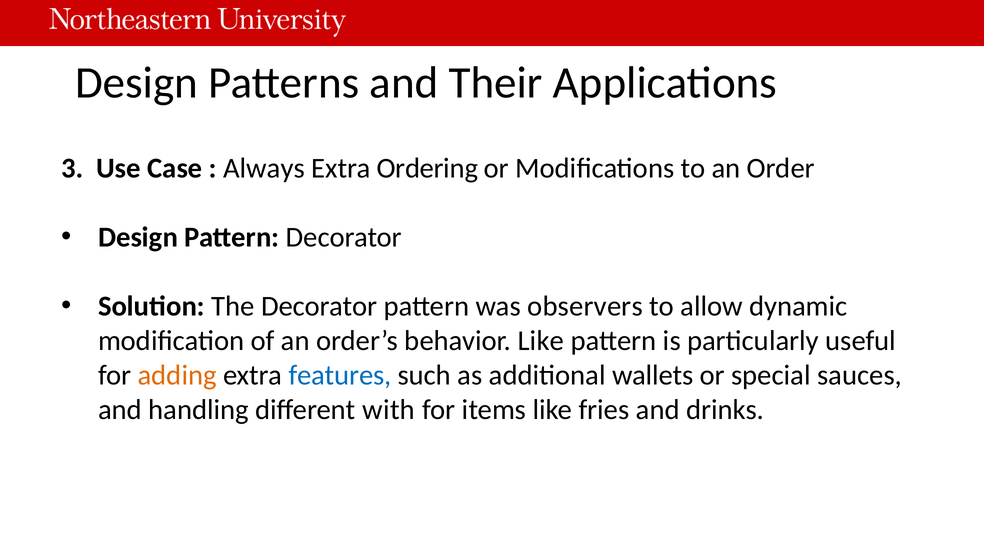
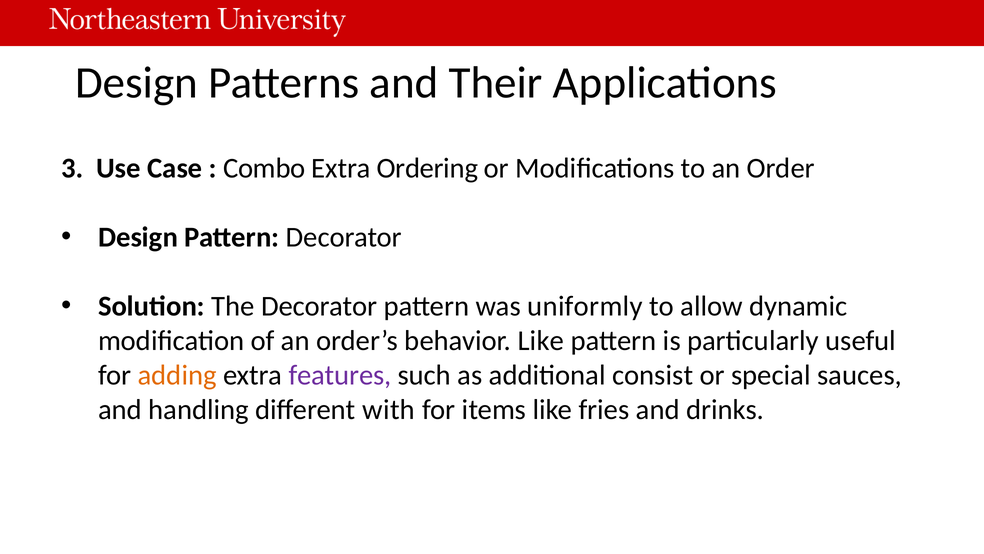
Always: Always -> Combo (264, 168)
observers: observers -> uniformly (585, 306)
features colour: blue -> purple (340, 375)
wallets: wallets -> consist (653, 375)
